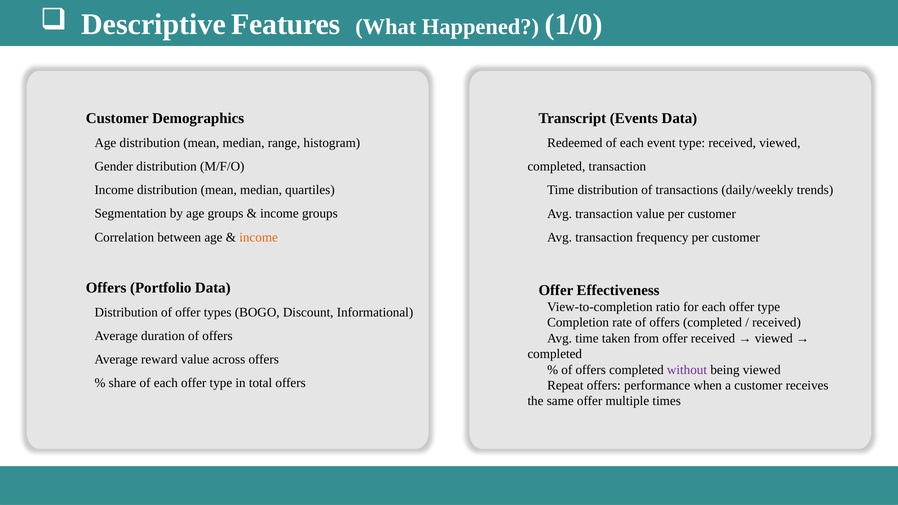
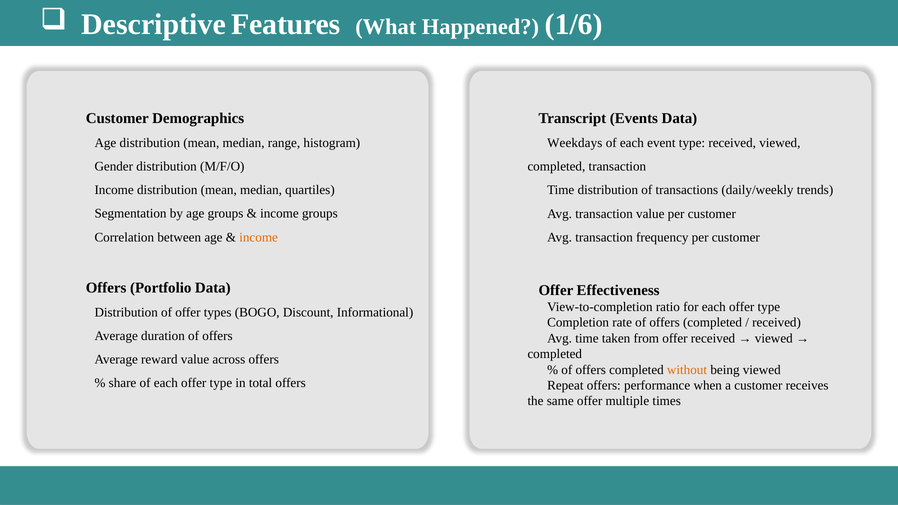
1/0: 1/0 -> 1/6 (574, 25)
Redeemed: Redeemed -> Weekdays (575, 143)
without colour: purple -> orange (687, 370)
